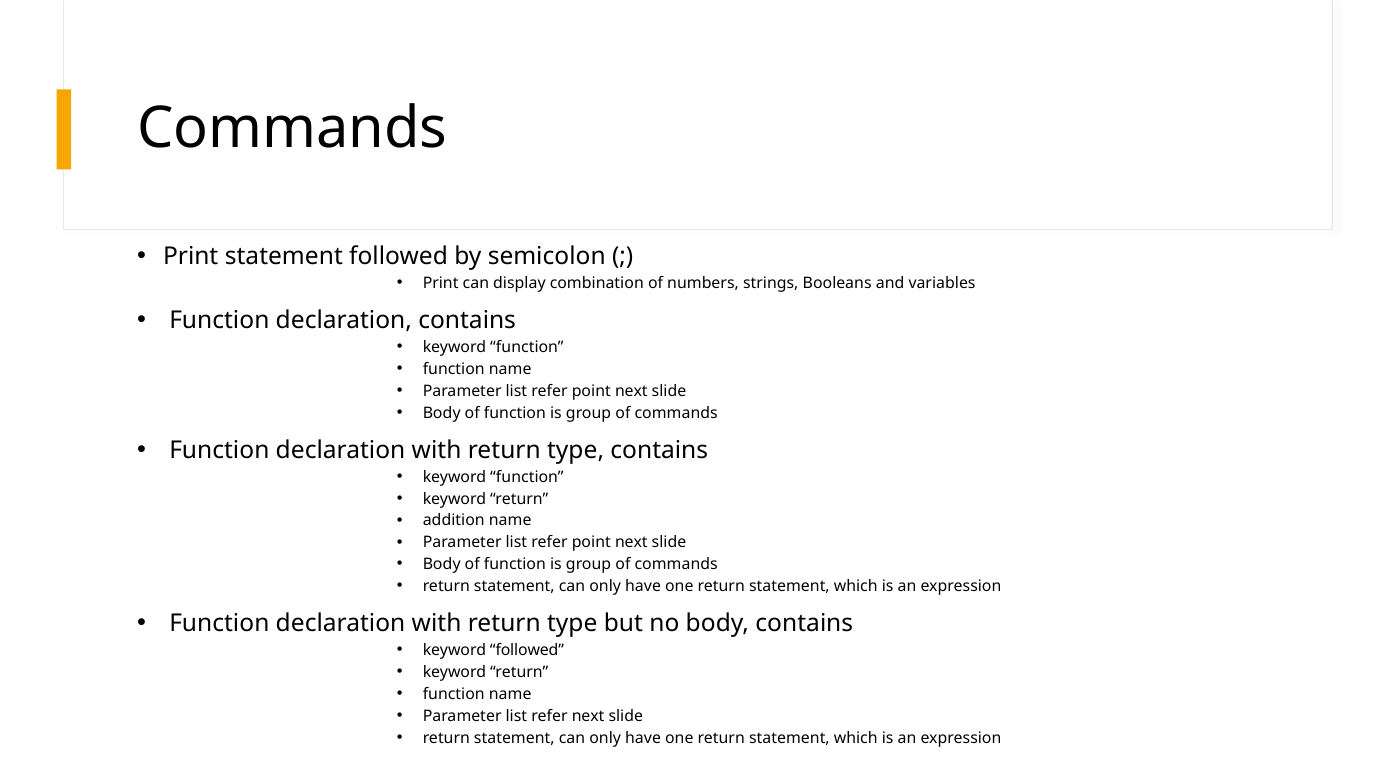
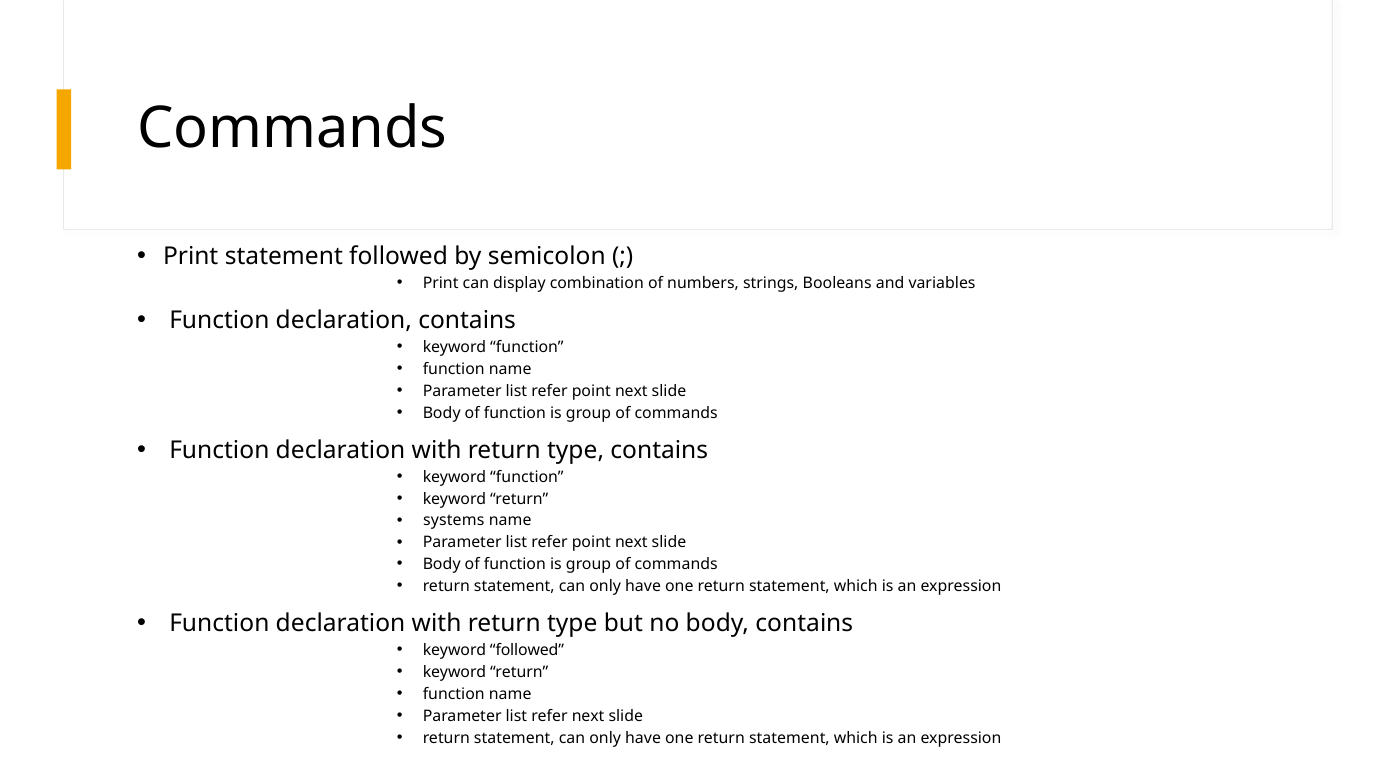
addition: addition -> systems (454, 521)
